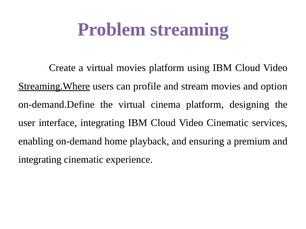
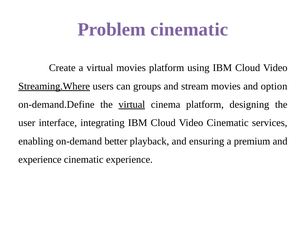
Problem streaming: streaming -> cinematic (189, 30)
profile: profile -> groups (147, 86)
virtual underline: none -> present (132, 105)
home: home -> better (116, 141)
integrating: integrating -> experience (40, 160)
